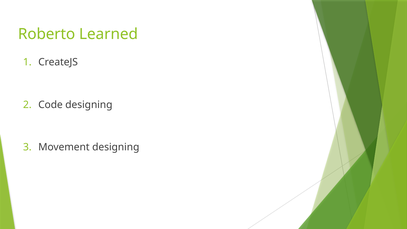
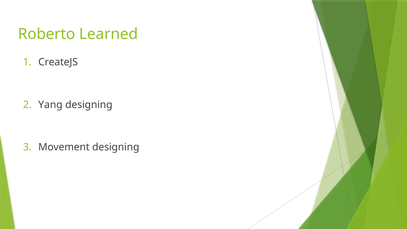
Code: Code -> Yang (50, 105)
